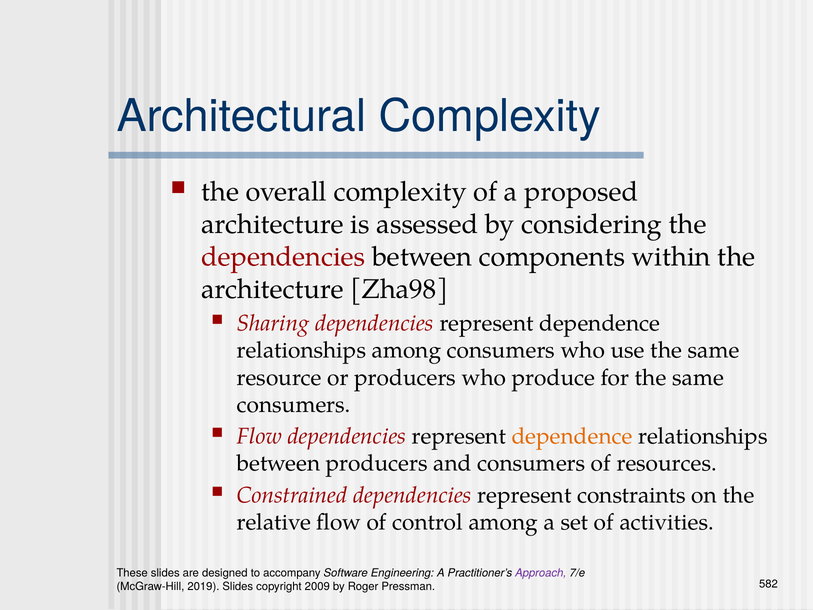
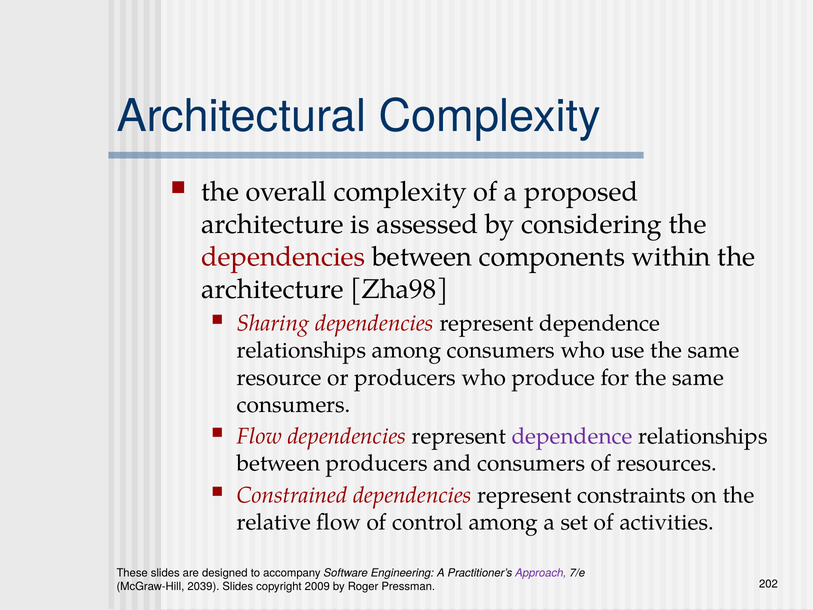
dependence colour: orange -> purple (572, 436)
2019: 2019 -> 2039 (203, 586)
582: 582 -> 202 (768, 584)
